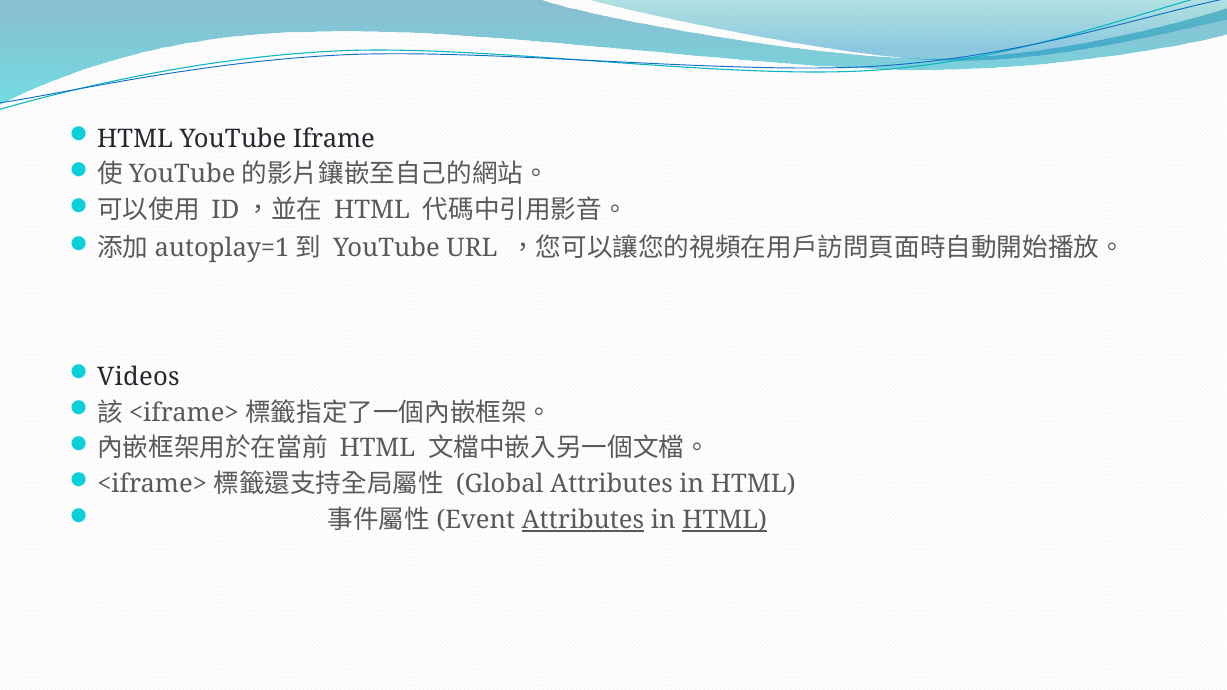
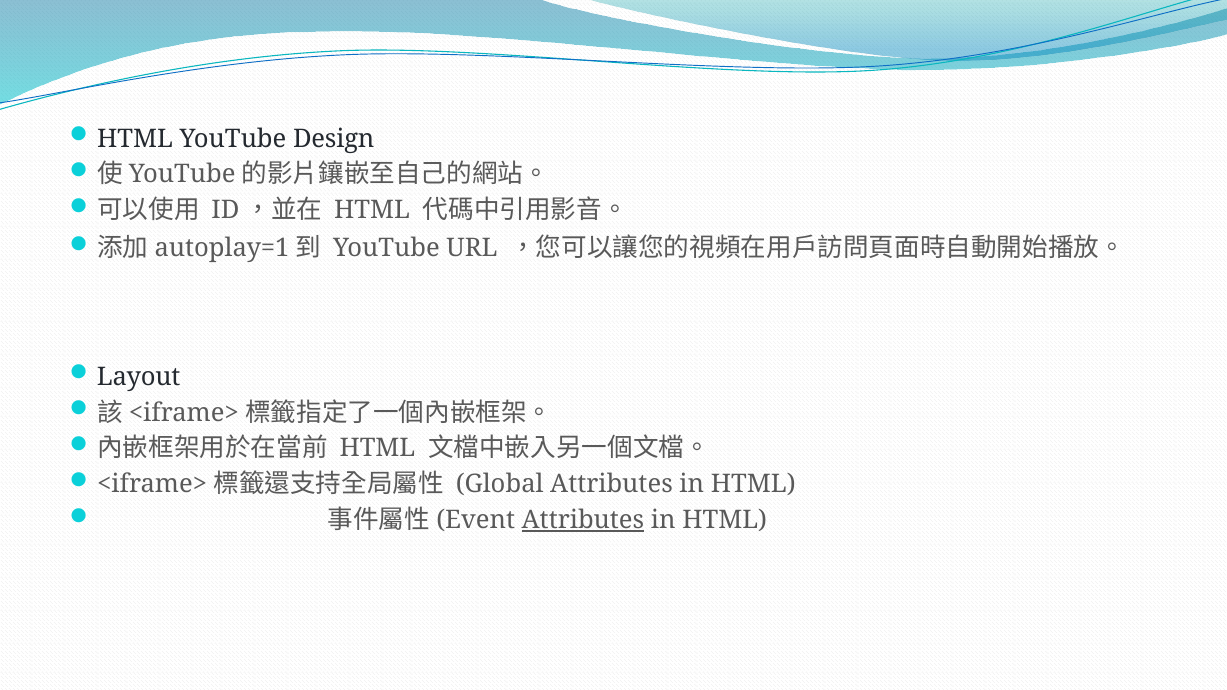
Iframe: Iframe -> Design (334, 139)
Videos: Videos -> Layout (139, 377)
HTML underline: present -> none (725, 520)
